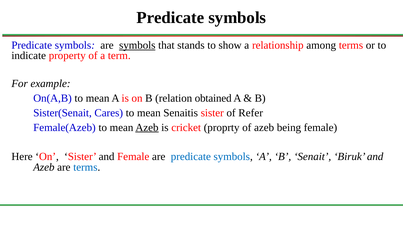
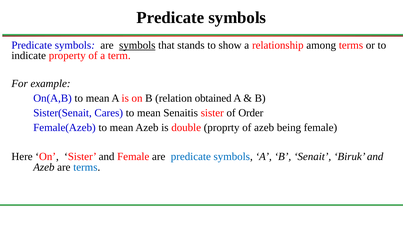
Refer: Refer -> Order (251, 113)
Azeb underline: present -> none (147, 128)
cricket: cricket -> double (186, 128)
